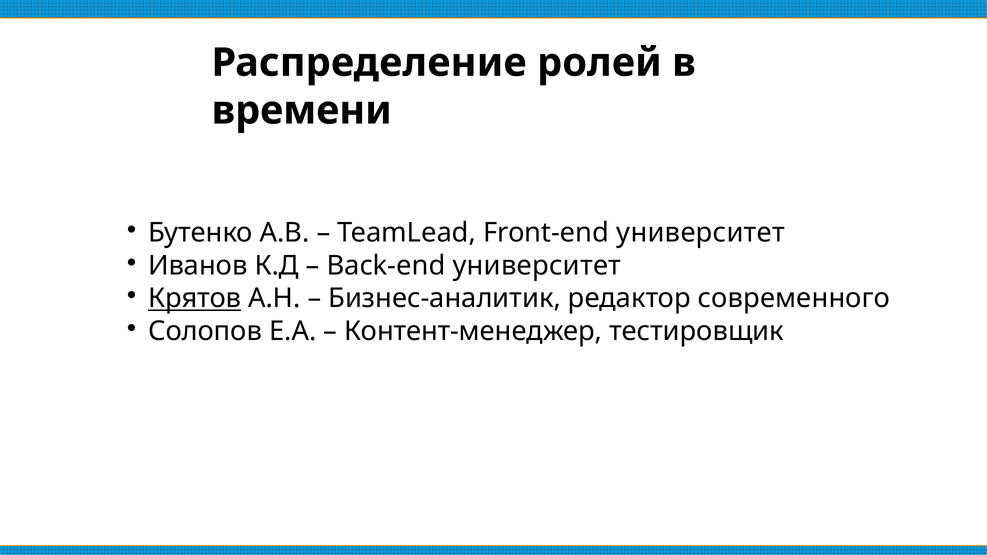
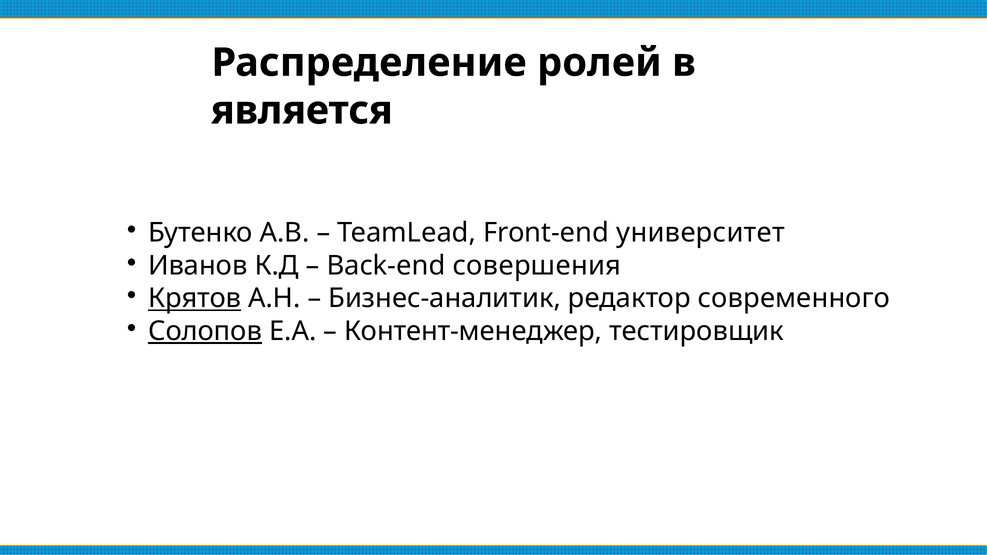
времени: времени -> является (302, 110)
Back-end университет: университет -> совершения (537, 266)
Солопов underline: none -> present (205, 331)
